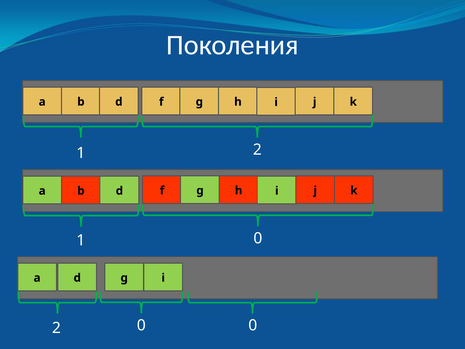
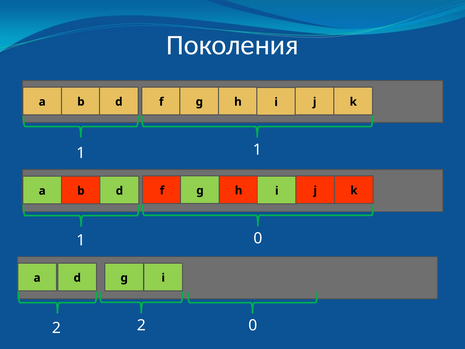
1 2: 2 -> 1 (257, 150)
2 0: 0 -> 2 (141, 325)
